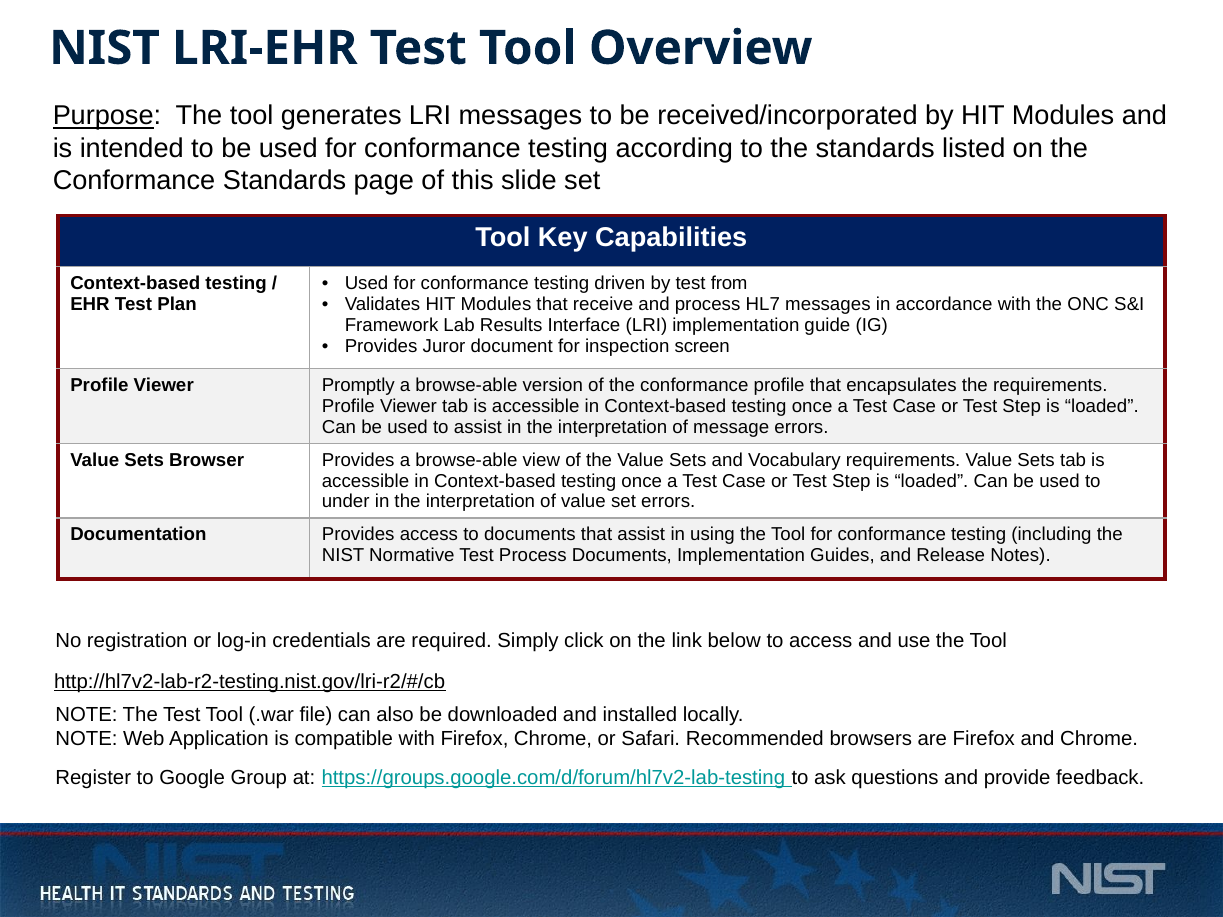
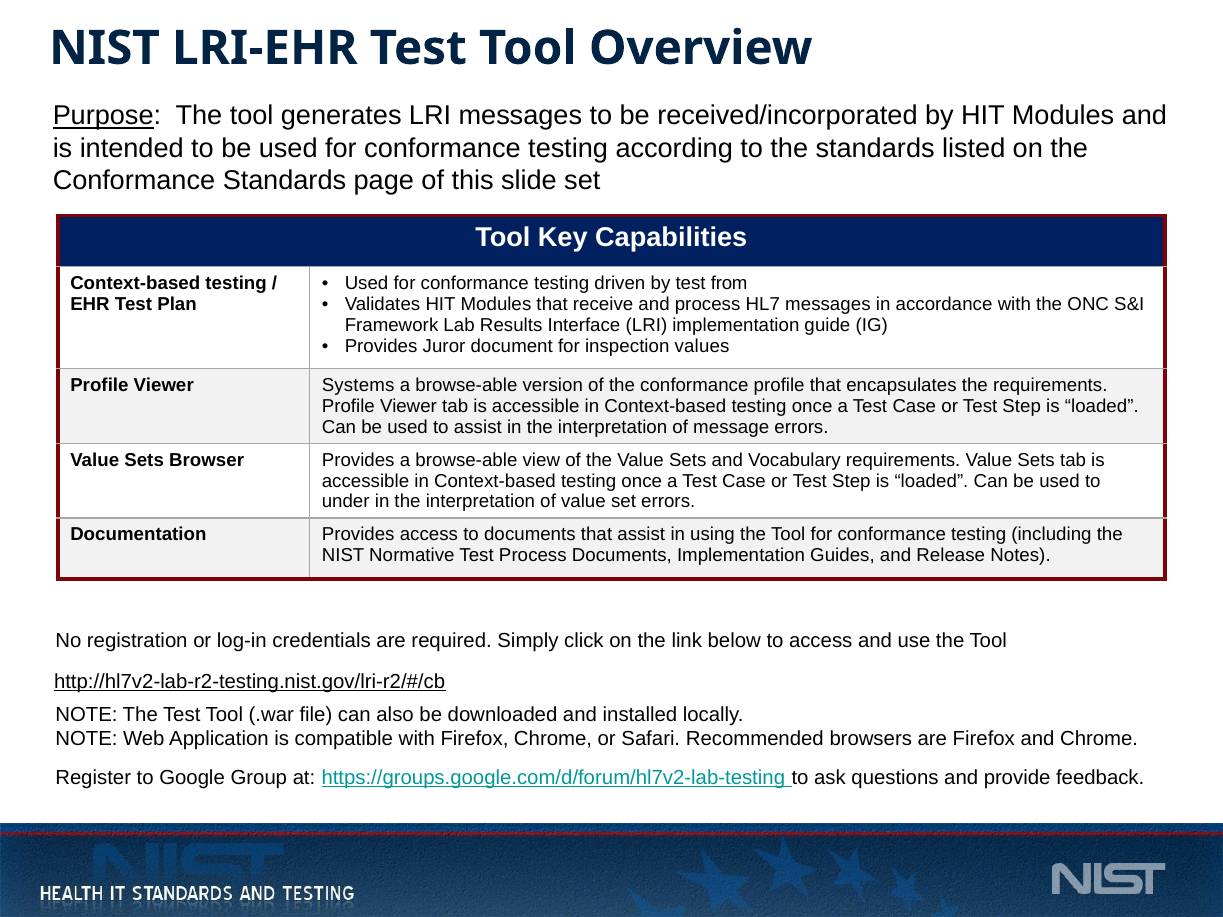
screen: screen -> values (702, 346)
Promptly: Promptly -> Systems (358, 386)
